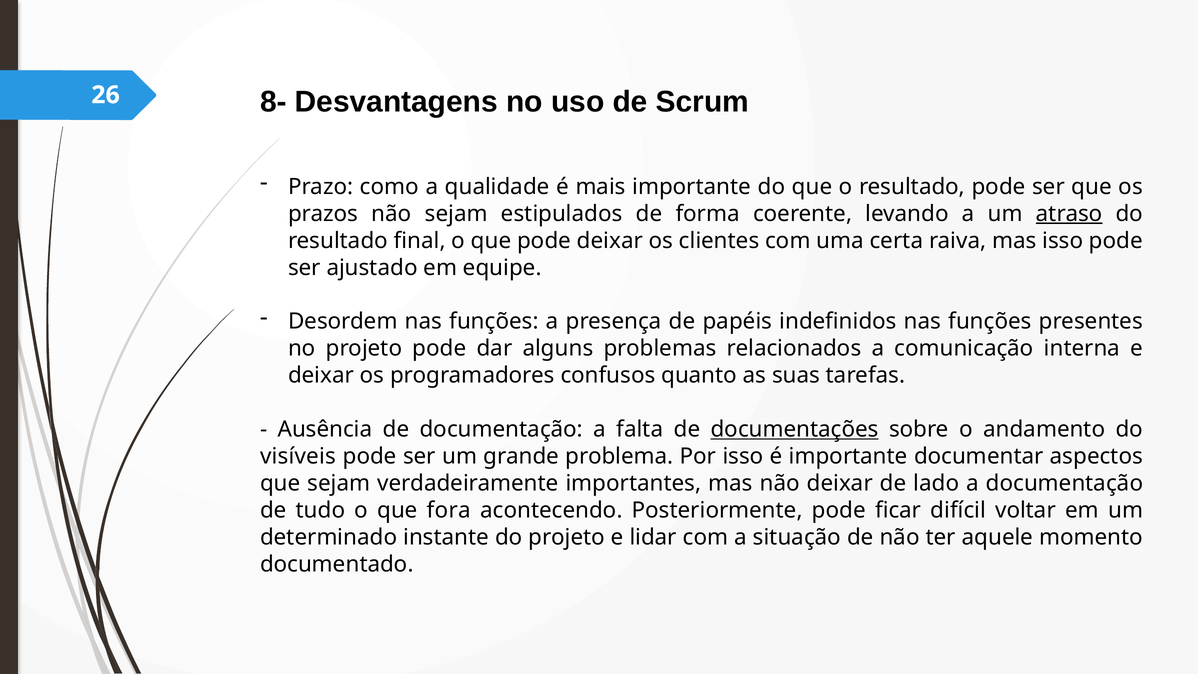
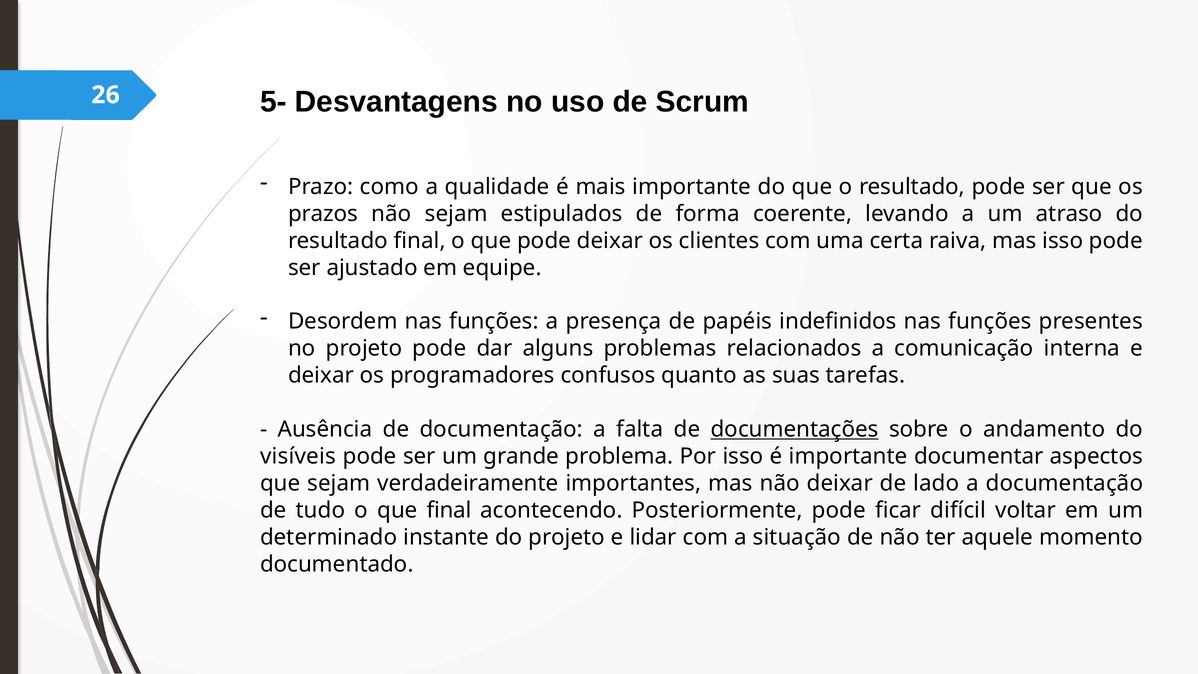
8-: 8- -> 5- (273, 102)
atraso underline: present -> none (1069, 214)
que fora: fora -> final (449, 510)
